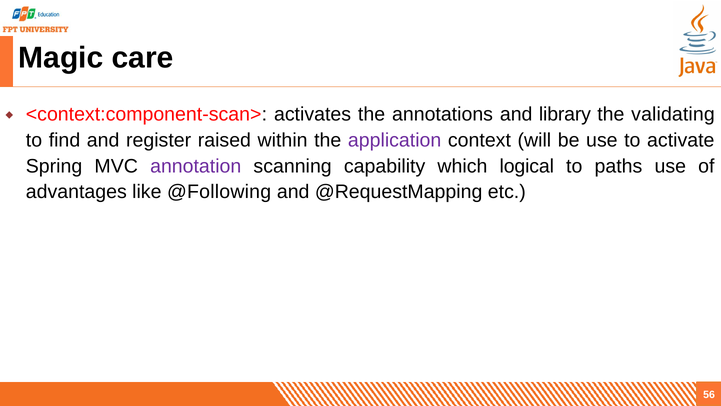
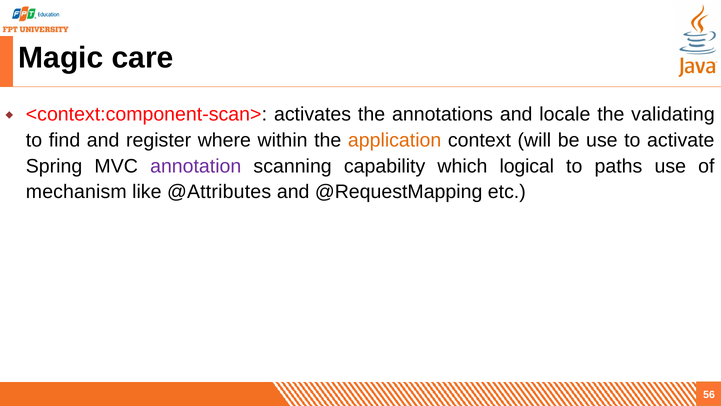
library: library -> locale (565, 114)
raised: raised -> where (224, 140)
application colour: purple -> orange (395, 140)
advantages: advantages -> mechanism (76, 192)
@Following: @Following -> @Attributes (219, 192)
